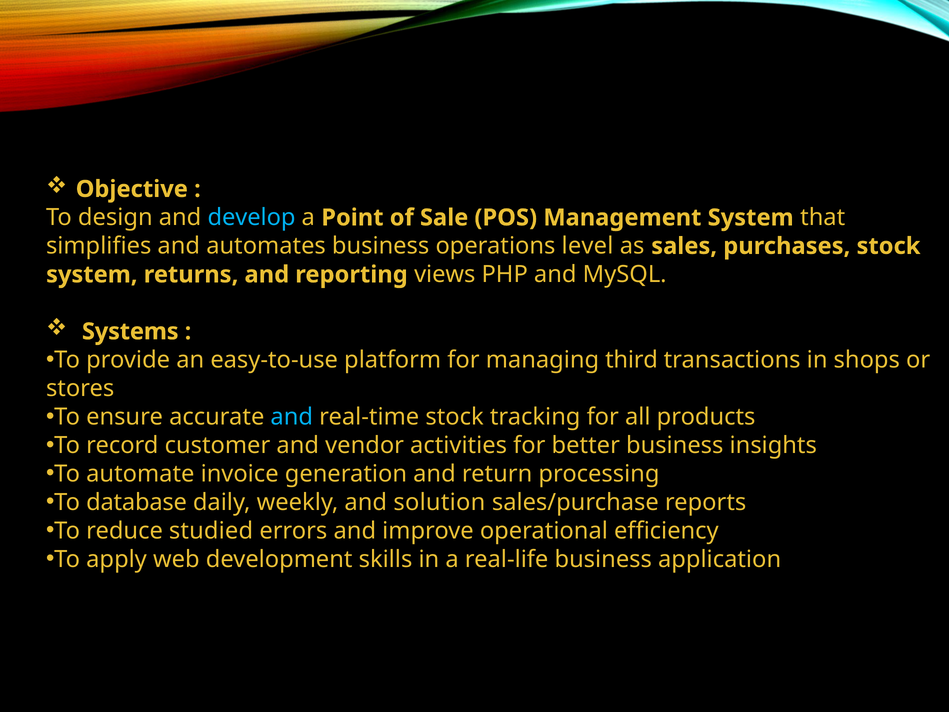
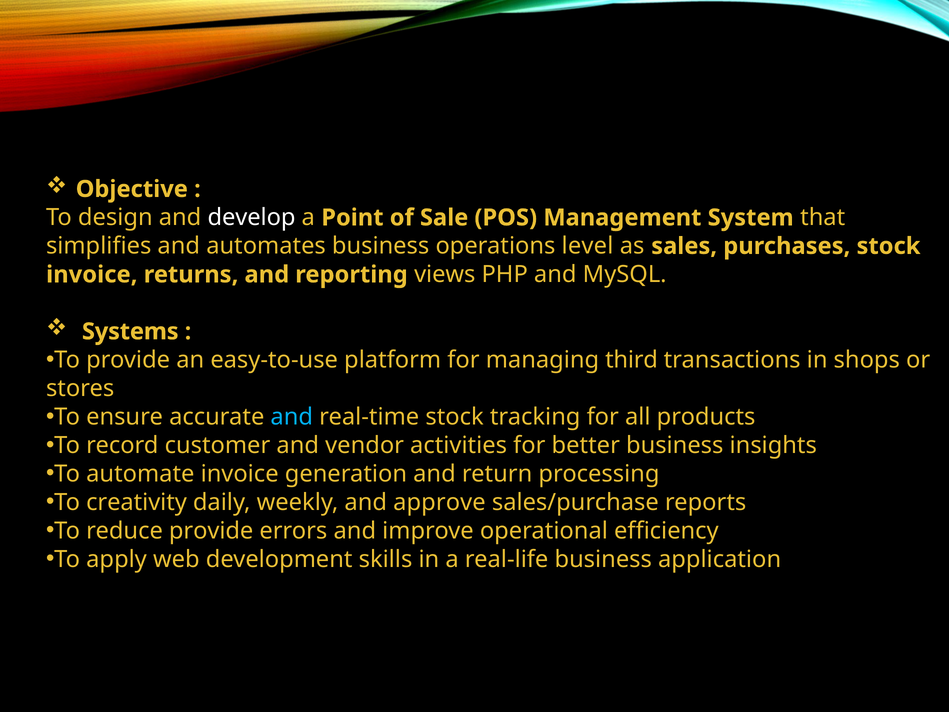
develop colour: light blue -> white (252, 218)
system: system -> invoice (92, 274)
database: database -> creativity (137, 502)
solution: solution -> approve (439, 502)
reduce studied: studied -> provide (211, 531)
